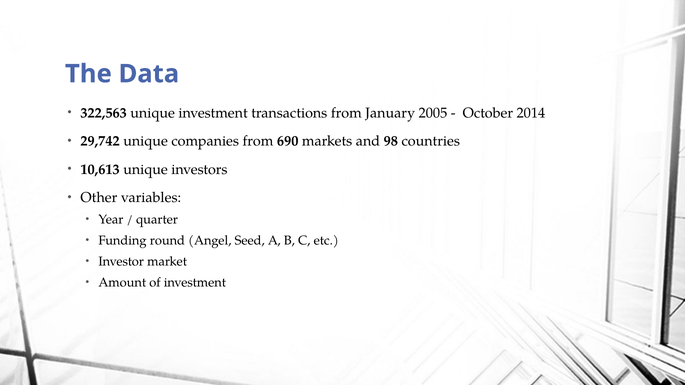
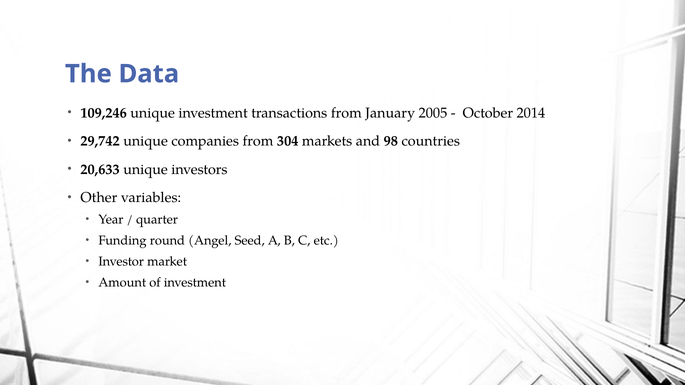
322,563: 322,563 -> 109,246 (104, 113)
690: 690 -> 304 (288, 141)
10,613: 10,613 -> 20,633 (100, 170)
